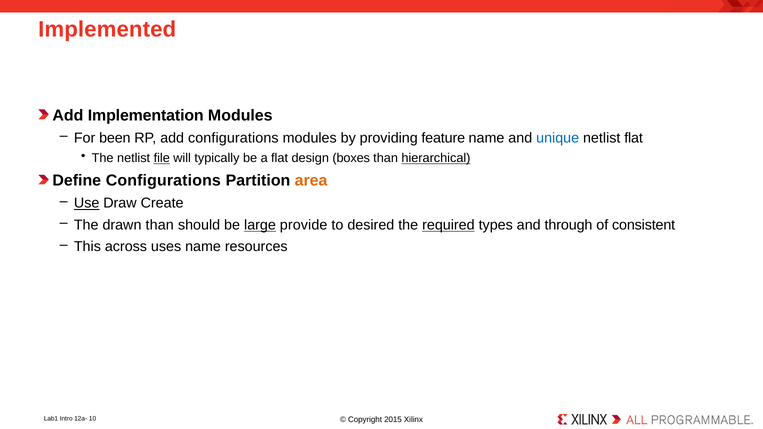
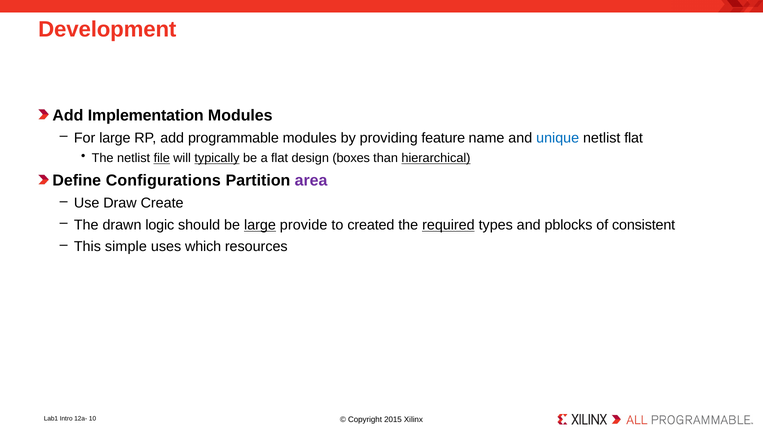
Implemented: Implemented -> Development (107, 30)
For been: been -> large (115, 138)
add configurations: configurations -> programmable (233, 138)
typically underline: none -> present (217, 158)
area colour: orange -> purple (311, 181)
Use underline: present -> none (87, 203)
drawn than: than -> logic (160, 225)
desired: desired -> created (371, 225)
through: through -> pblocks (569, 225)
across: across -> simple (126, 247)
uses name: name -> which (203, 247)
